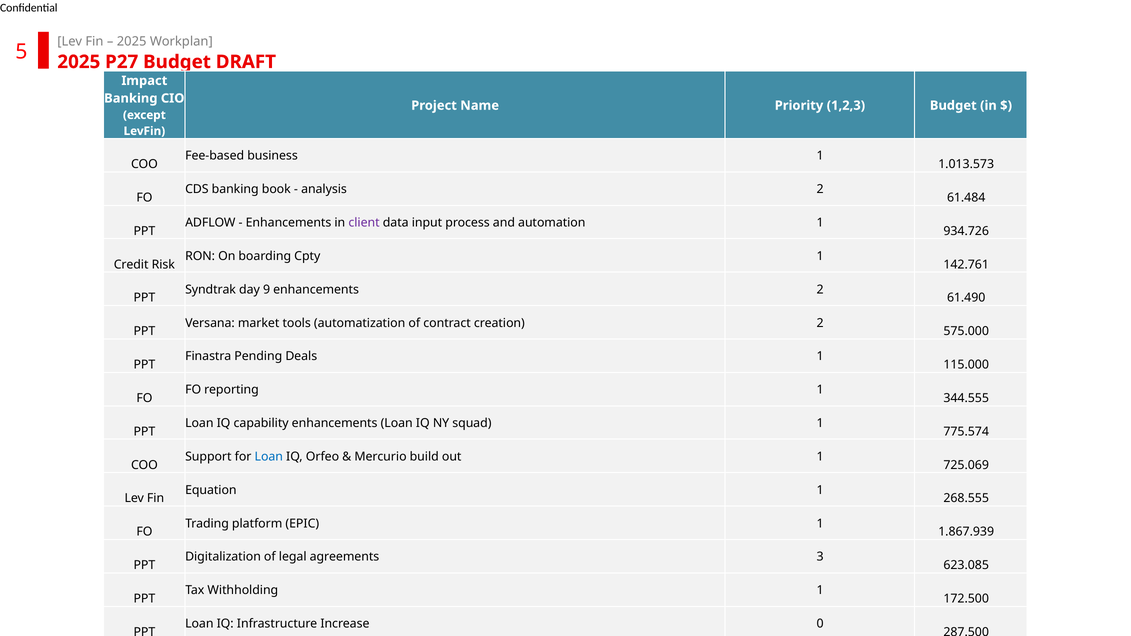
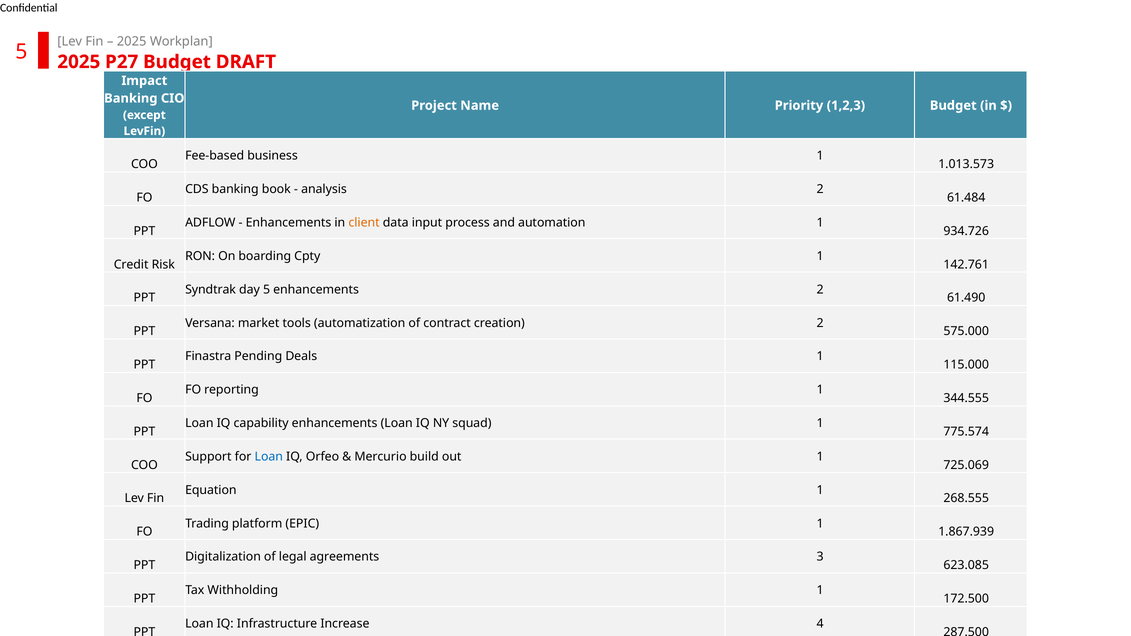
client colour: purple -> orange (364, 223)
day 9: 9 -> 5 (267, 290)
0: 0 -> 4 (820, 624)
